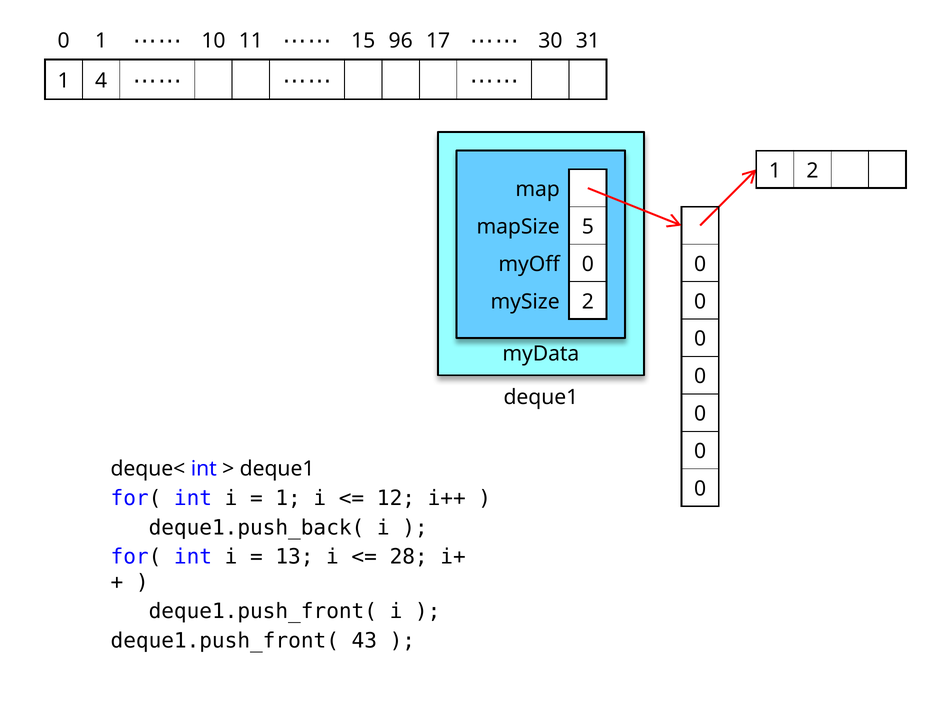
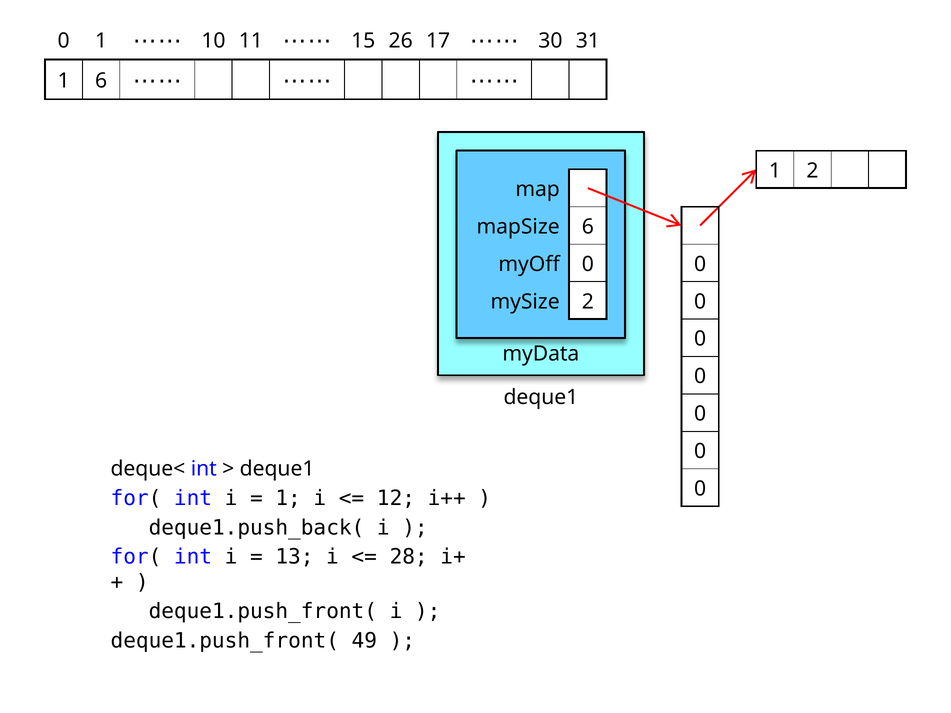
96: 96 -> 26 (401, 41)
1 4: 4 -> 6 (101, 81)
mapSize 5: 5 -> 6 (588, 227)
43: 43 -> 49 (364, 641)
